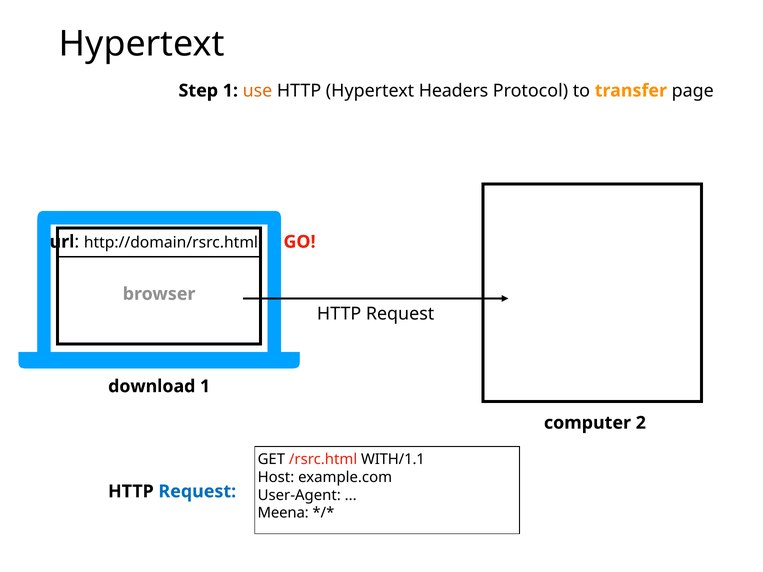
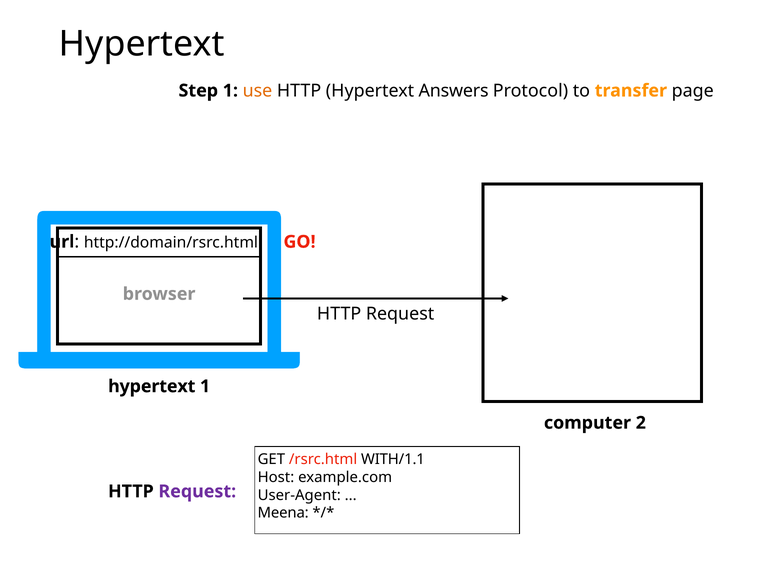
Headers: Headers -> Answers (454, 91)
download: download -> hypertext (152, 386)
Request colour: blue -> purple (197, 492)
